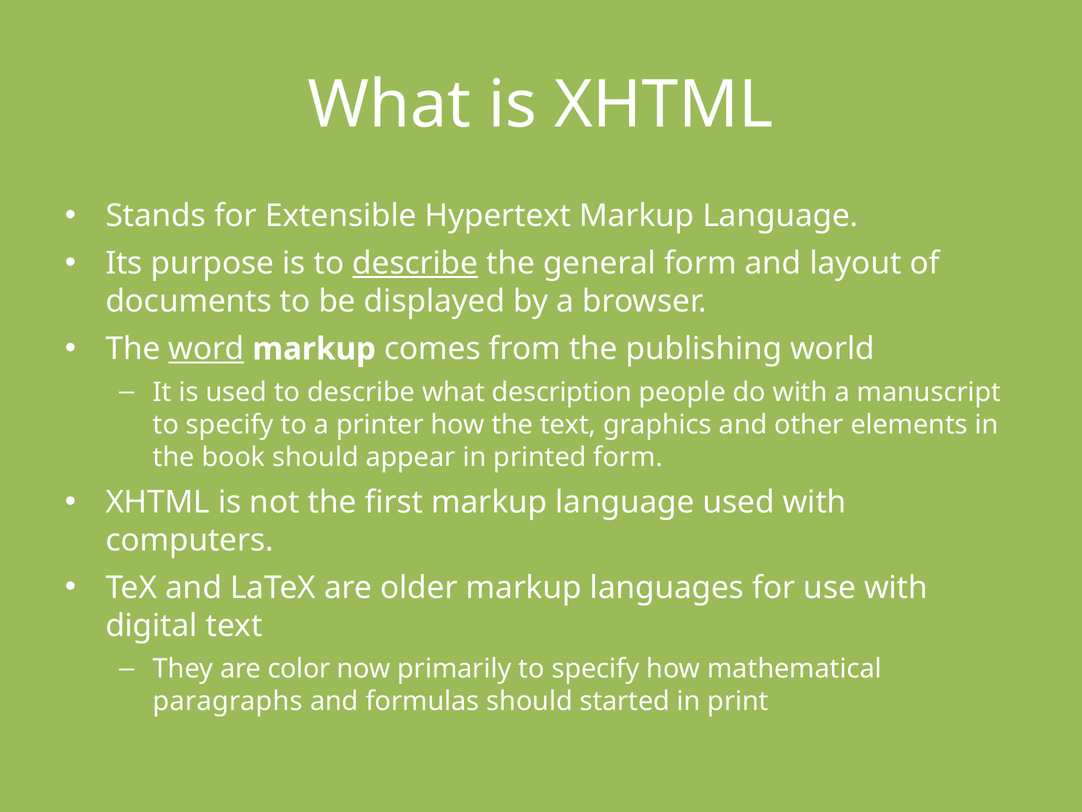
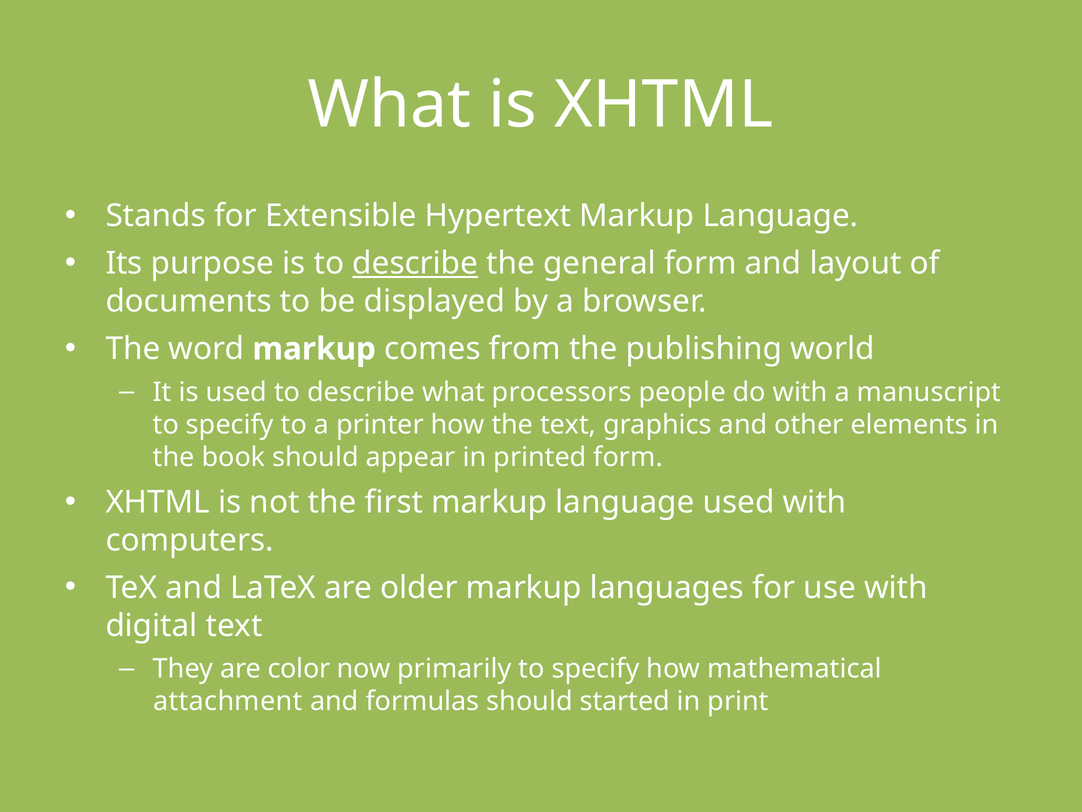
word underline: present -> none (206, 349)
description: description -> processors (562, 392)
paragraphs: paragraphs -> attachment (228, 701)
